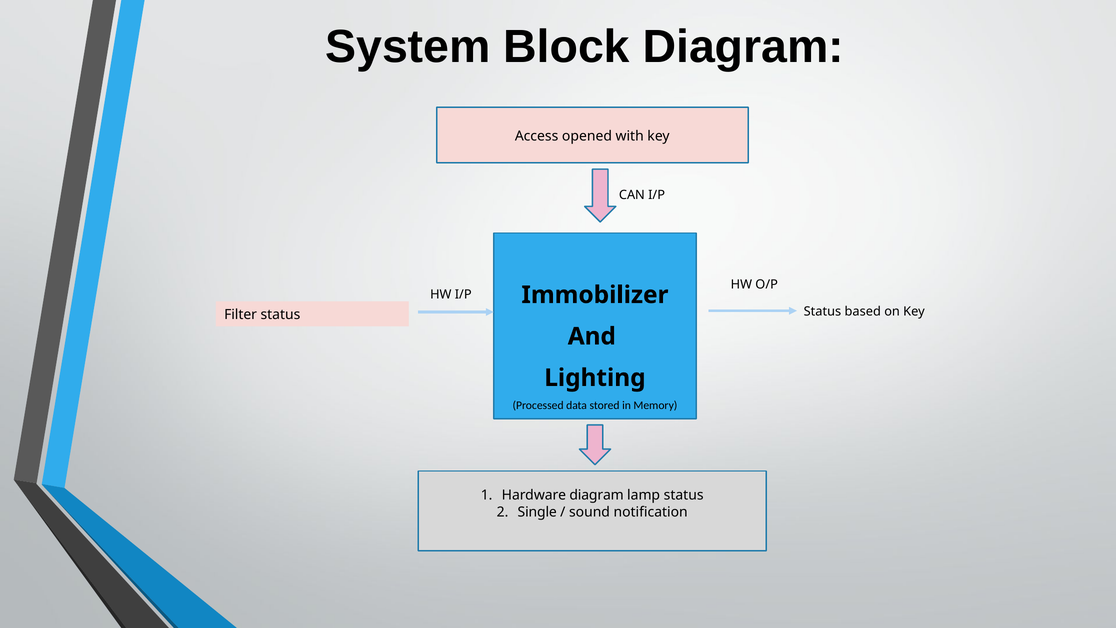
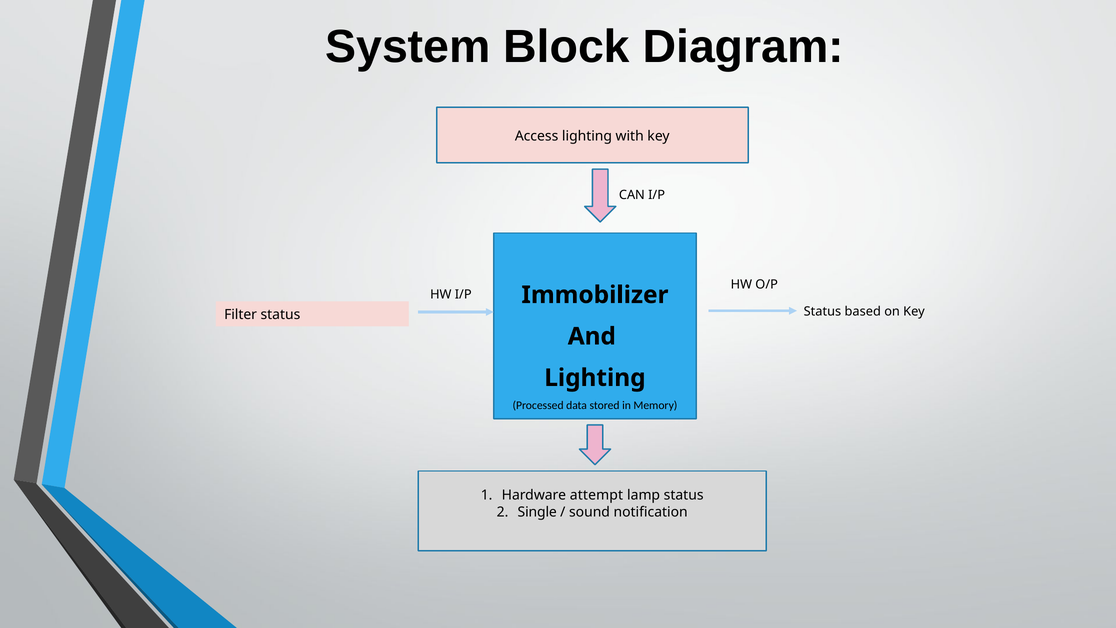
Access opened: opened -> lighting (587, 136)
Hardware diagram: diagram -> attempt (596, 495)
